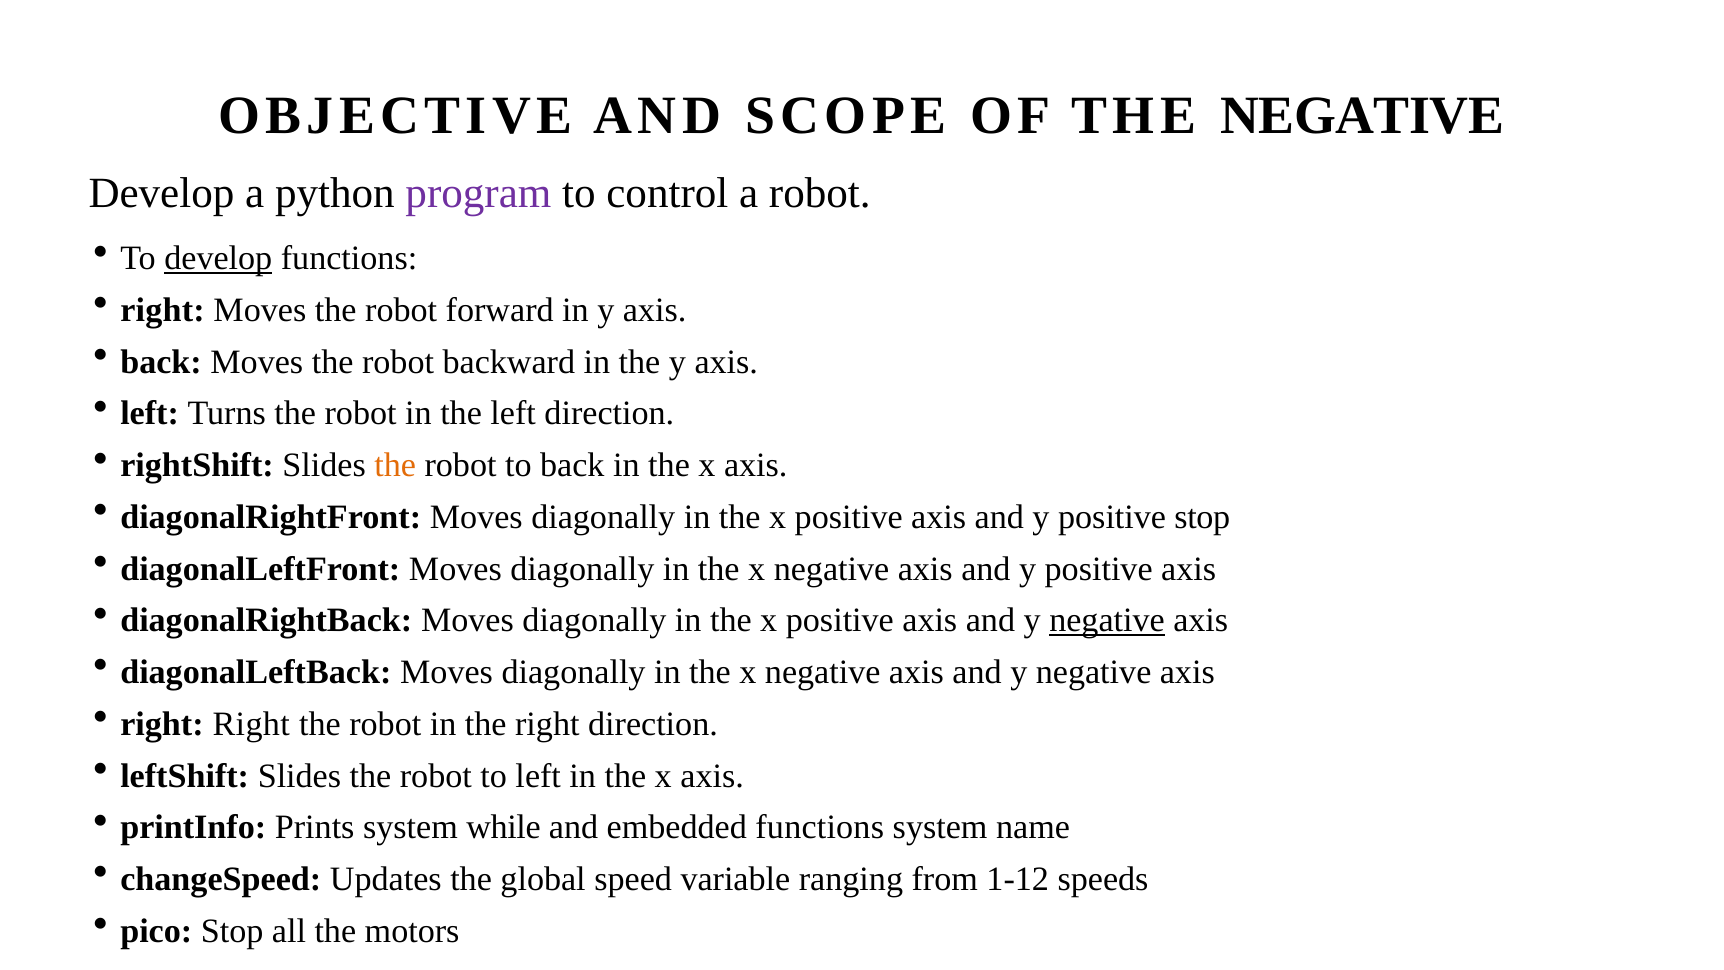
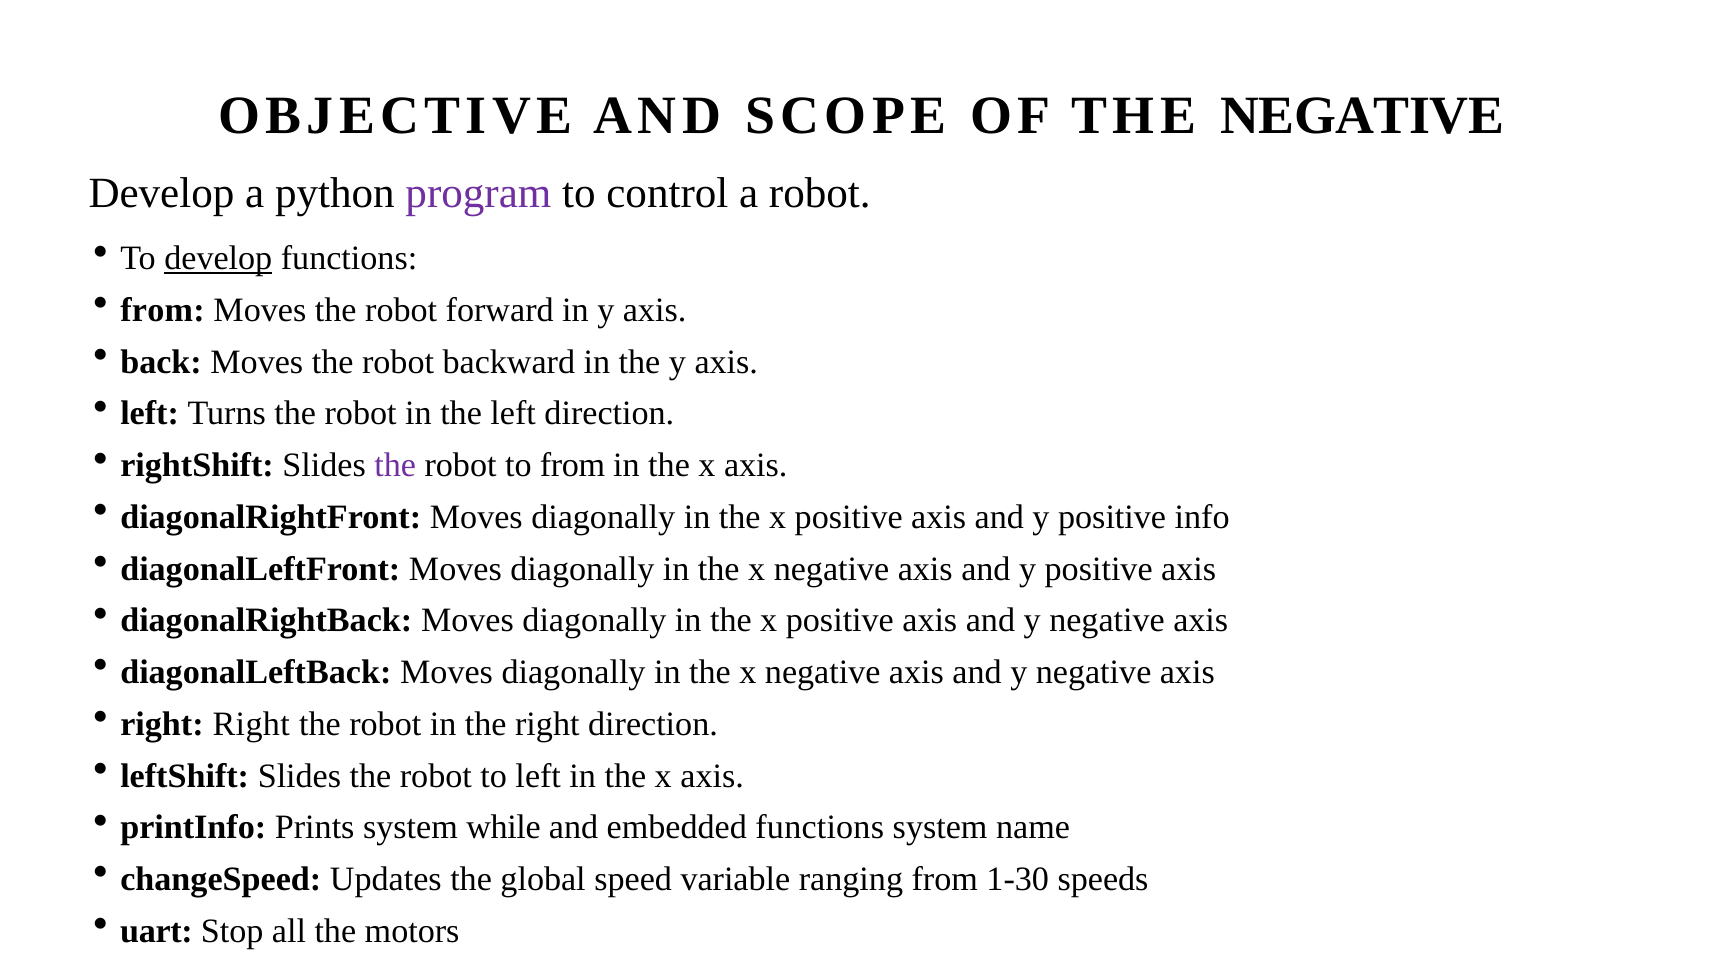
right: right -> from (162, 310)
the colour: orange -> purple (395, 465)
to back: back -> from (573, 465)
positive stop: stop -> info (1202, 517)
negative underline: present -> none (1107, 620)
1-12: 1-12 -> 1-30 (1018, 879)
pico: pico -> uart (156, 931)
